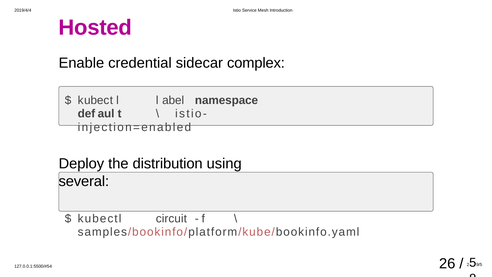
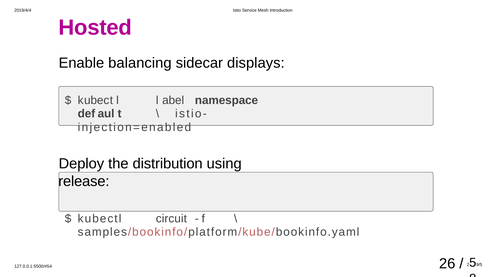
credential: credential -> balancing (140, 63)
complex: complex -> displays (256, 63)
several: several -> release (84, 182)
